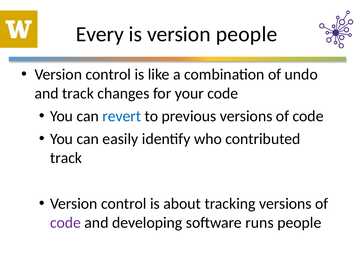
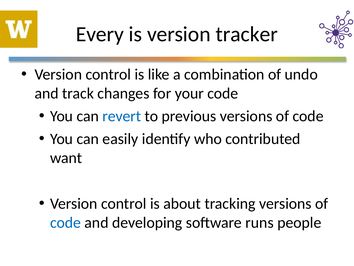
version people: people -> tracker (247, 34)
track: track -> want (66, 158)
code colour: purple -> blue (65, 222)
